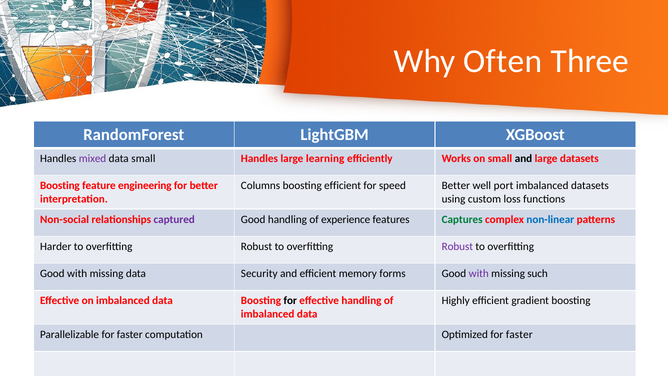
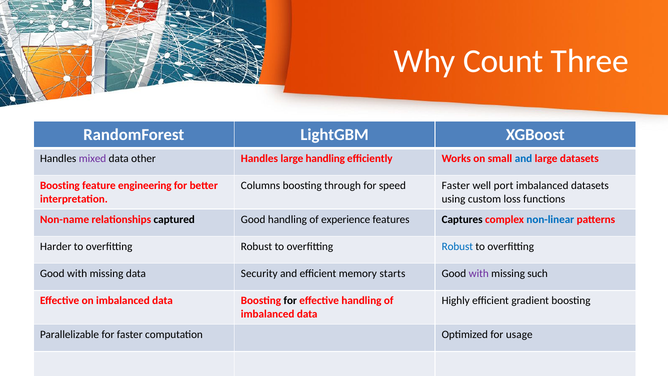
Often: Often -> Count (503, 61)
data small: small -> other (143, 158)
large learning: learning -> handling (325, 158)
and colour: black -> blue (523, 158)
boosting efficient: efficient -> through (343, 185)
speed Better: Better -> Faster (456, 185)
Non-social: Non-social -> Non-name (65, 219)
captured colour: purple -> black (174, 219)
Captures colour: green -> black (462, 219)
Robust colour: purple -> blue (457, 246)
forms: forms -> starts (392, 273)
Optimized for faster: faster -> usage (519, 334)
